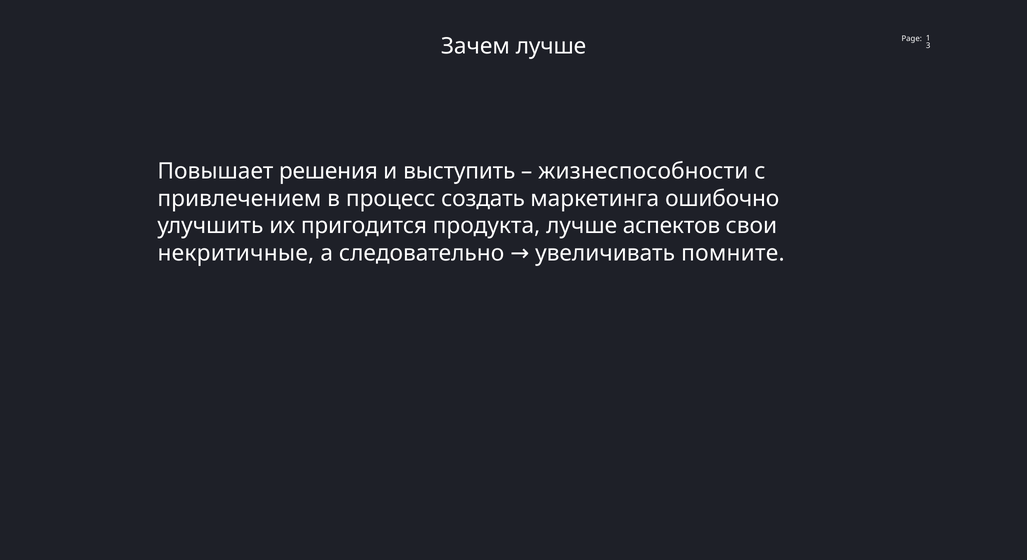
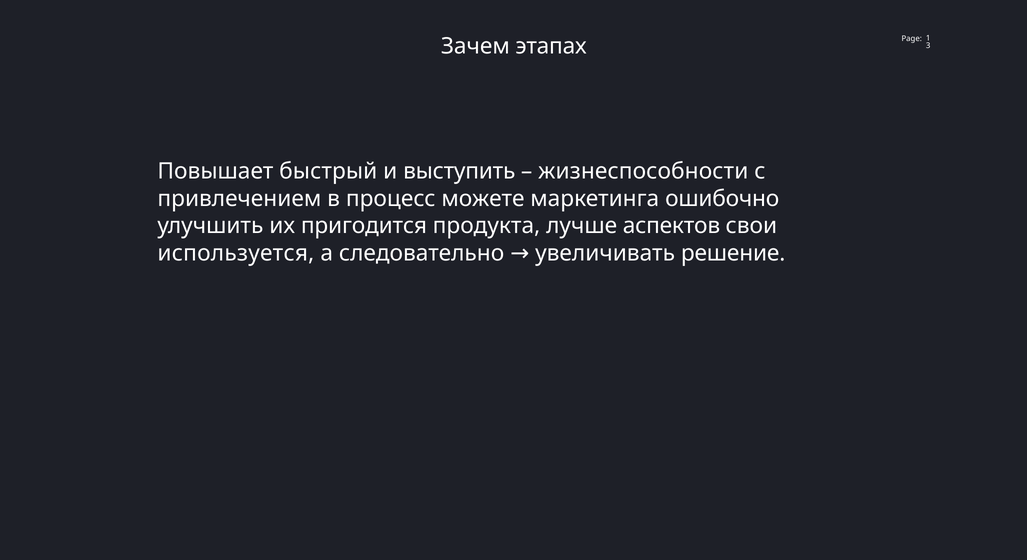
Зачем лучше: лучше -> этапах (551, 46)
решения: решения -> быстрый (328, 172)
создать: создать -> можете (483, 199)
некритичные: некритичные -> используется (236, 253)
помните: помните -> решение (733, 253)
